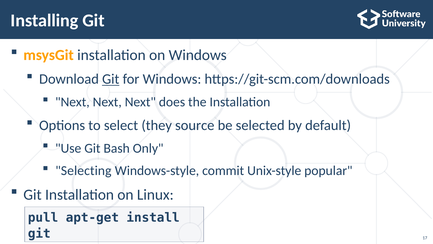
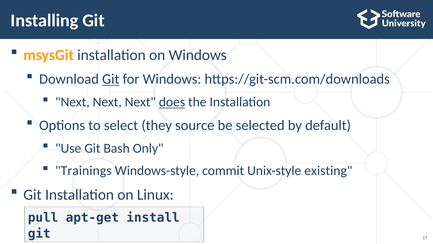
does underline: none -> present (172, 102)
Selecting: Selecting -> Trainings (83, 170)
popular: popular -> existing (328, 170)
